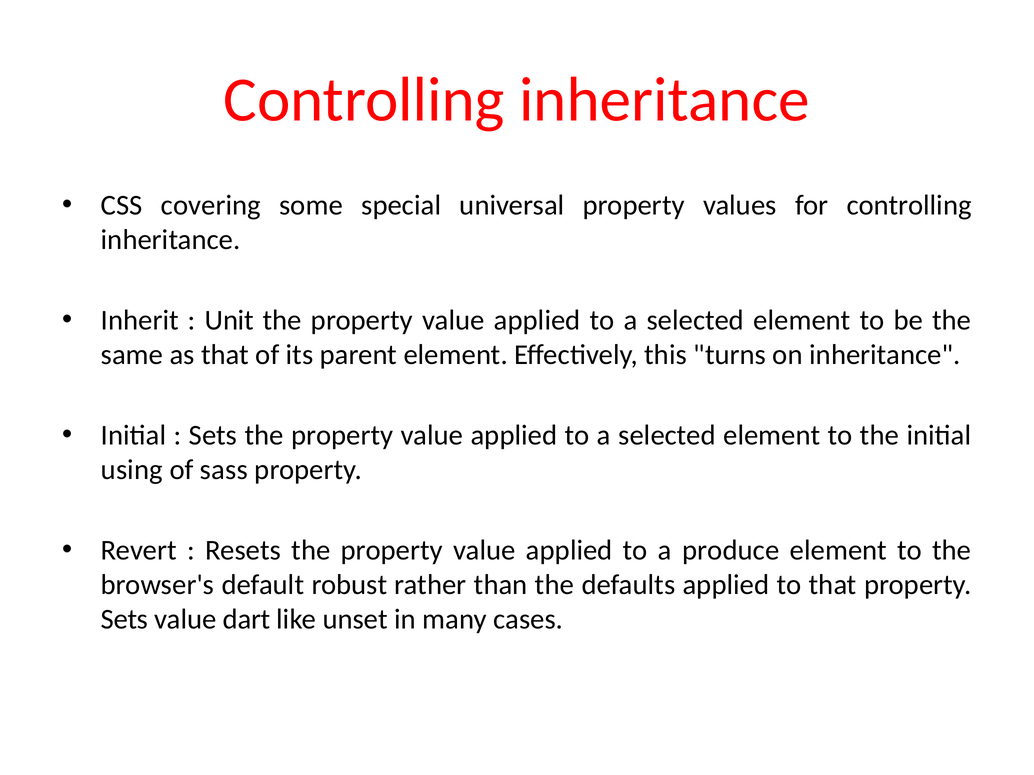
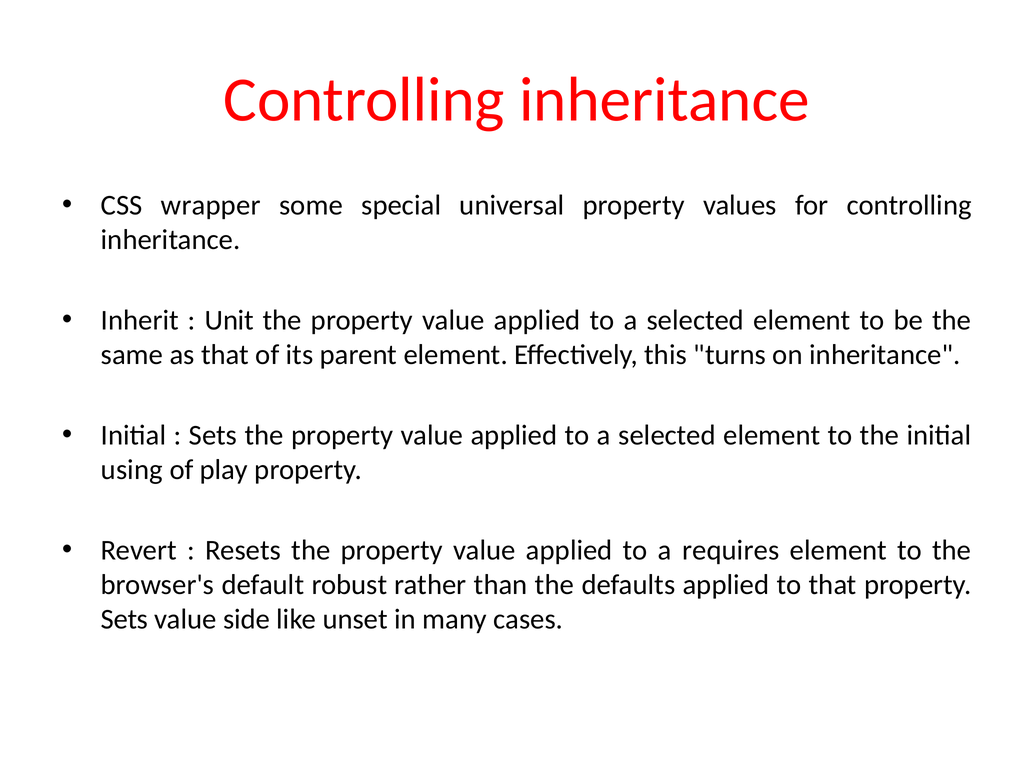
covering: covering -> wrapper (211, 205)
sass: sass -> play (224, 470)
produce: produce -> requires (731, 551)
dart: dart -> side (246, 620)
